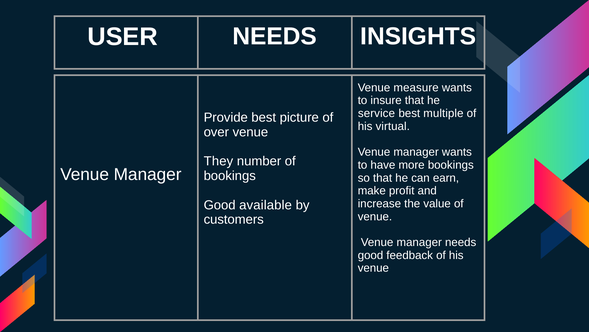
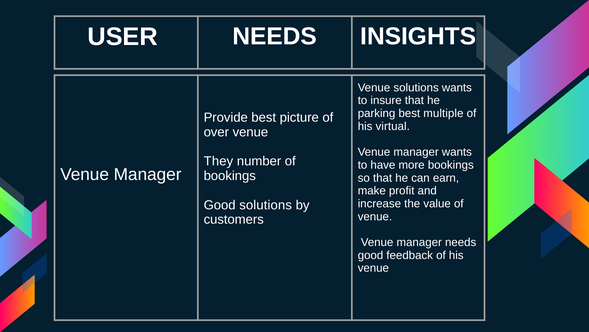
Venue measure: measure -> solutions (416, 87)
service: service -> parking (377, 113)
Good available: available -> solutions (266, 205)
